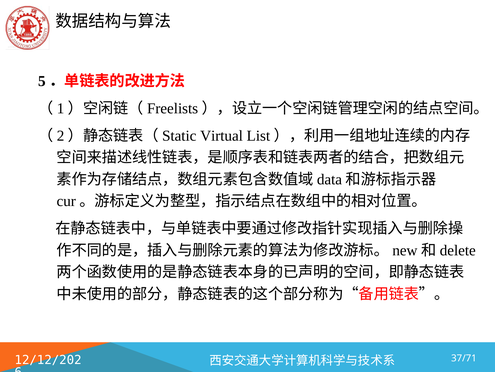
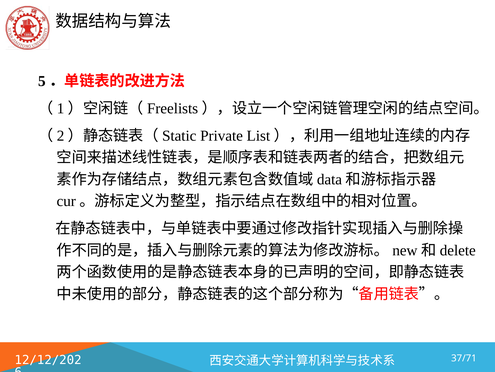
Virtual: Virtual -> Private (222, 136)
